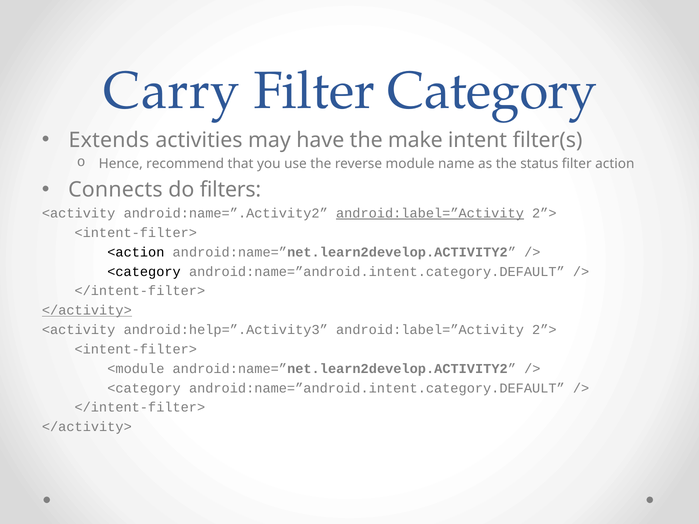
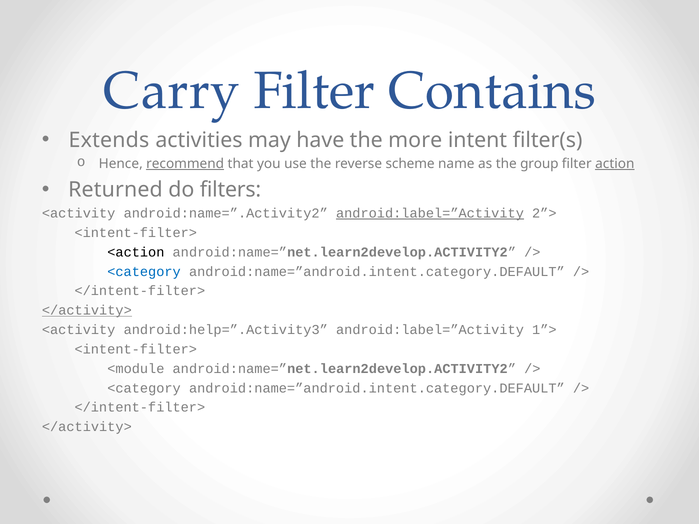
Category: Category -> Contains (492, 91)
make: make -> more (415, 140)
recommend underline: none -> present (185, 164)
module: module -> scheme (410, 164)
status: status -> group (539, 164)
action underline: none -> present (615, 164)
Connects: Connects -> Returned (115, 190)
<category colour: black -> blue (144, 272)
2”>: 2”> -> 1”> (544, 330)
